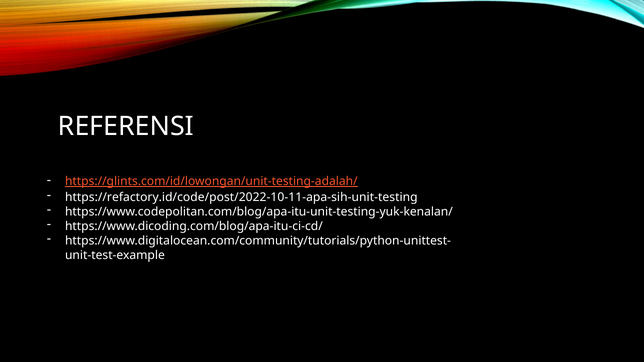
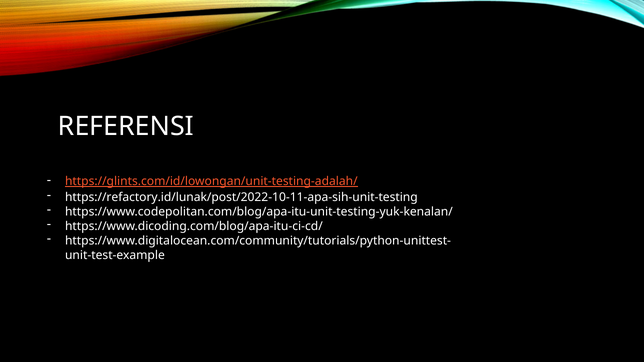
https://refactory.id/code/post/2022-10-11-apa-sih-unit-testing: https://refactory.id/code/post/2022-10-11-apa-sih-unit-testing -> https://refactory.id/lunak/post/2022-10-11-apa-sih-unit-testing (241, 198)
